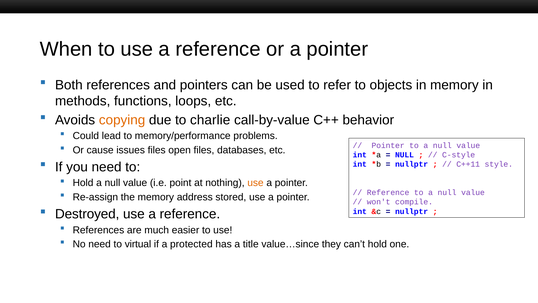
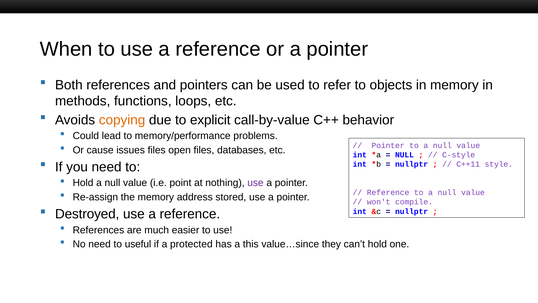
charlie: charlie -> explicit (210, 120)
use colour: orange -> purple (255, 183)
virtual: virtual -> useful (138, 244)
title: title -> this (251, 244)
